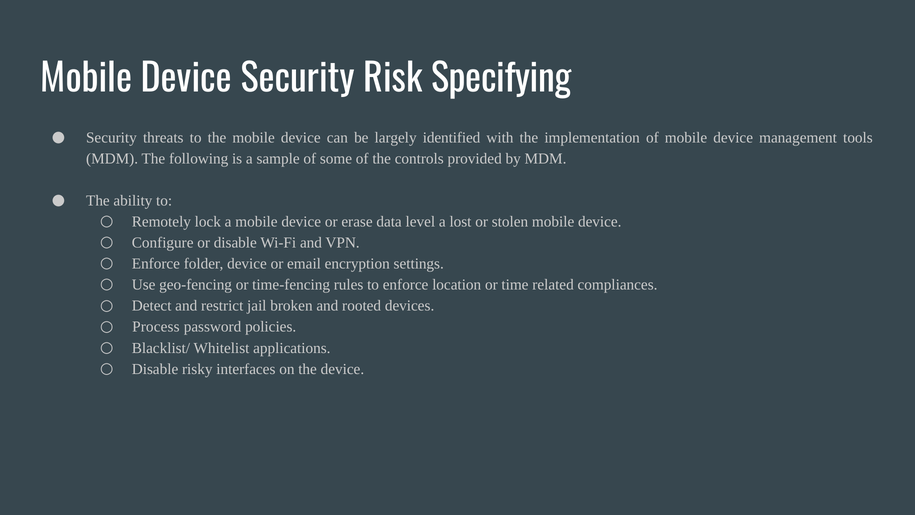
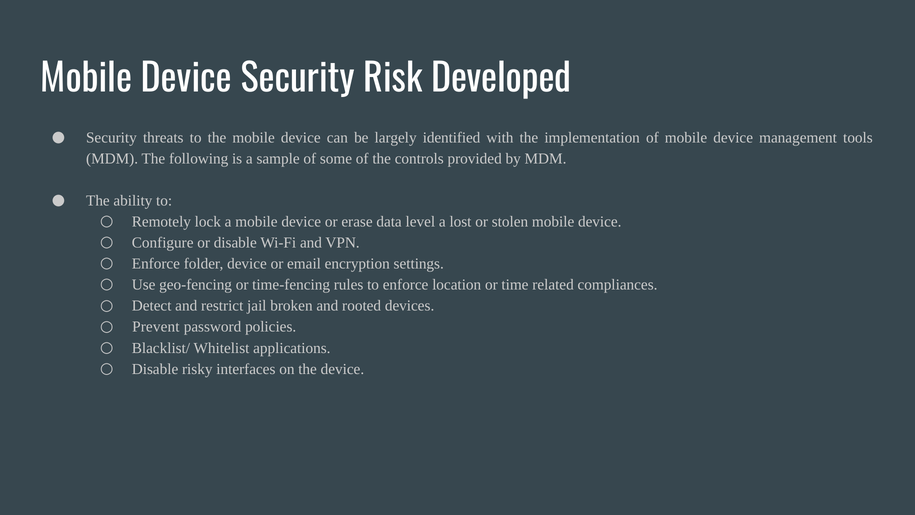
Specifying: Specifying -> Developed (501, 79)
Process: Process -> Prevent (156, 327)
